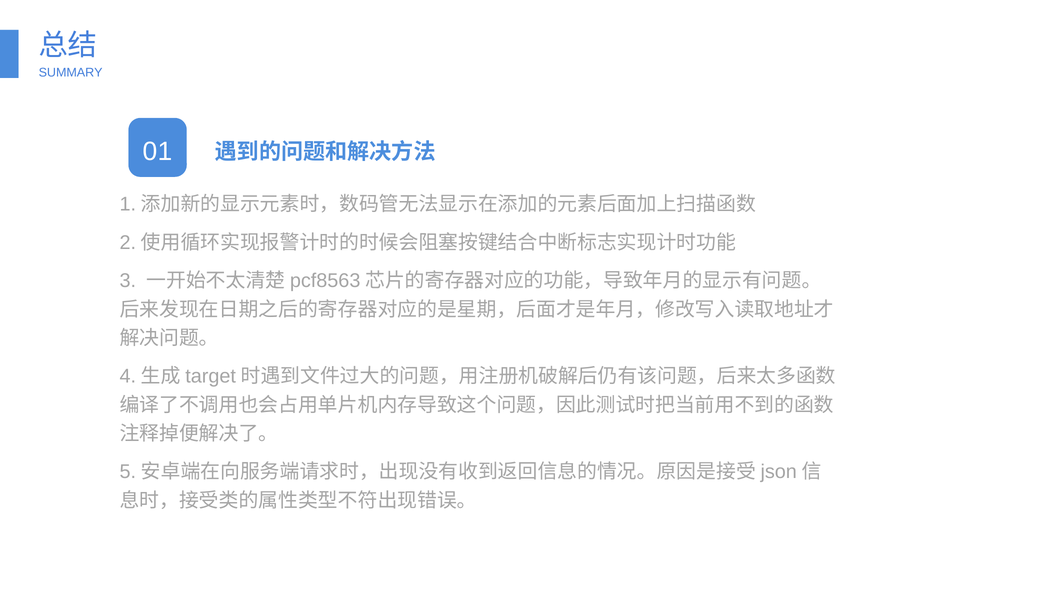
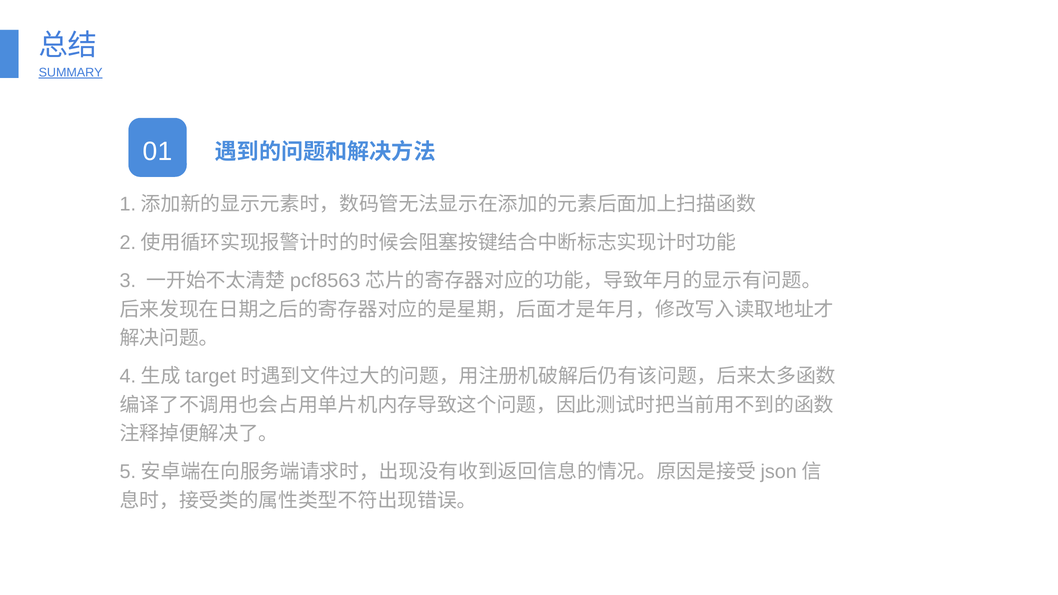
SUMMARY underline: none -> present (71, 73)
